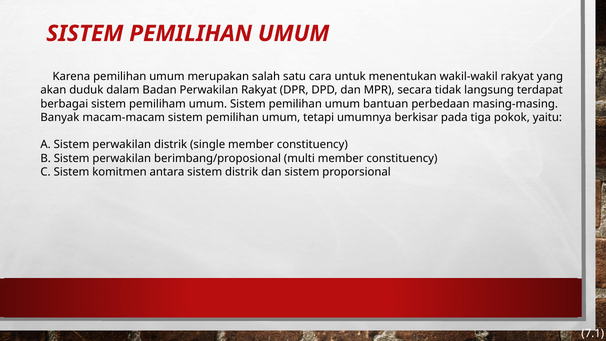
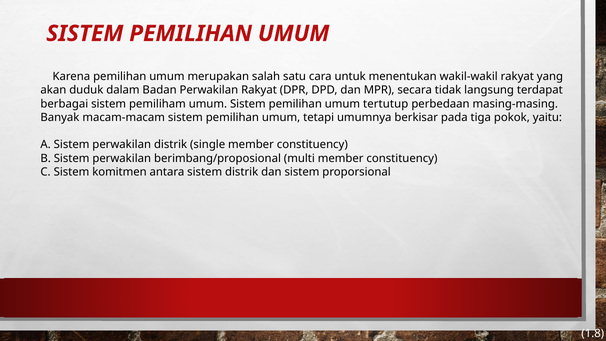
bantuan: bantuan -> tertutup (386, 104)
7.1: 7.1 -> 1.8 (593, 333)
